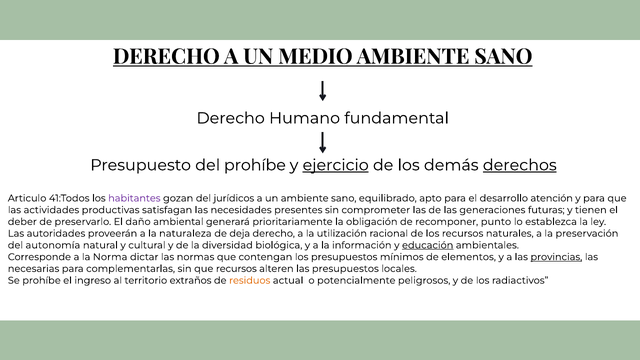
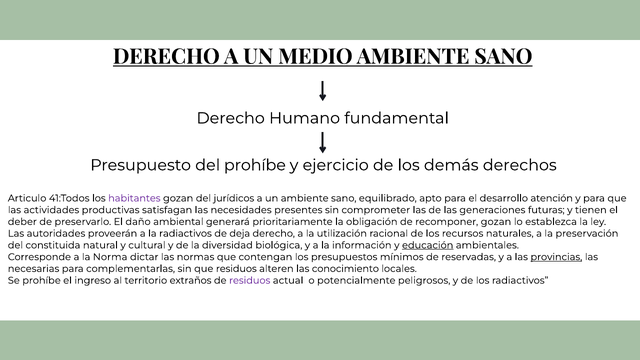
ejercicio underline: present -> none (336, 165)
derechos underline: present -> none (520, 165)
recomponer punto: punto -> gozan (496, 222)
la naturaleza: naturaleza -> radiactivos (185, 233)
autonomía: autonomía -> constituida (53, 245)
elementos: elementos -> reservadas (469, 257)
que recursos: recursos -> residuos (236, 269)
las presupuestos: presupuestos -> conocimiento (345, 269)
residuos colour: orange -> purple (250, 280)
